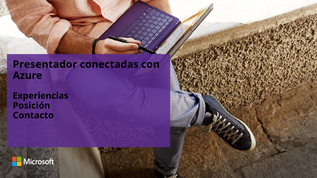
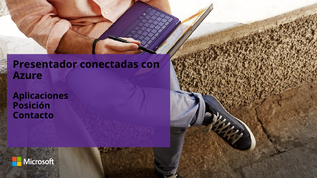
Experiencias: Experiencias -> Aplicaciones (41, 96)
